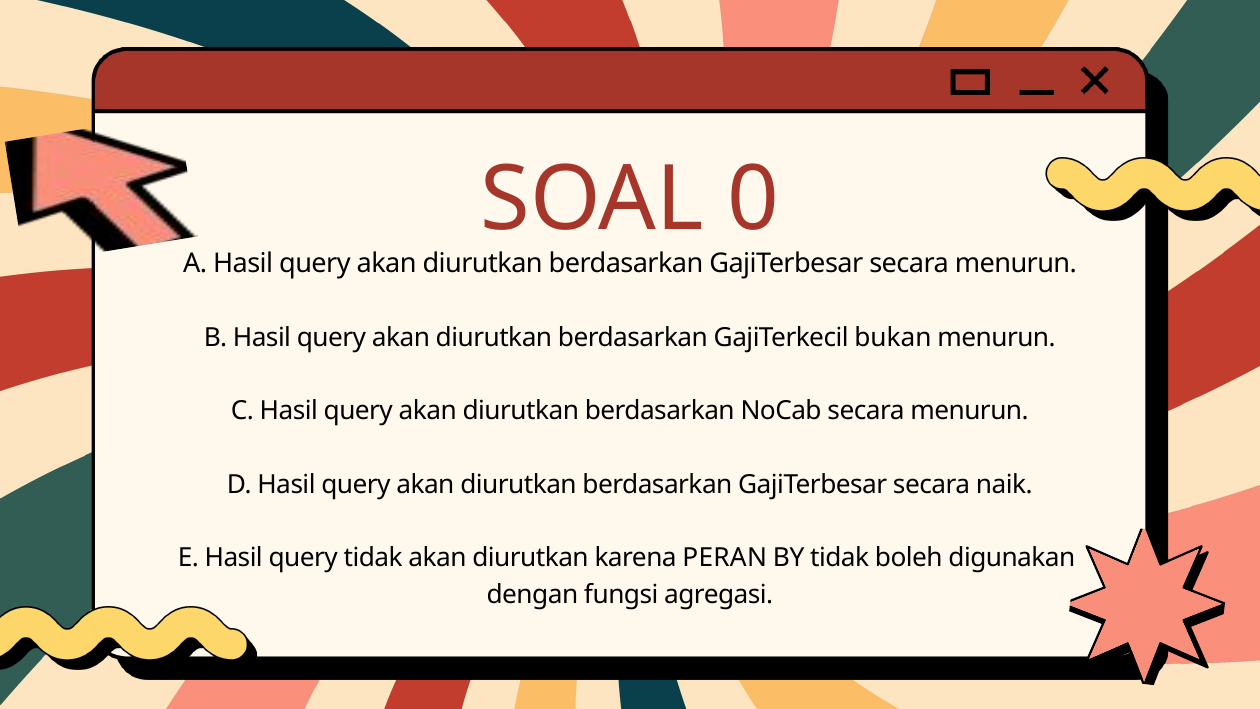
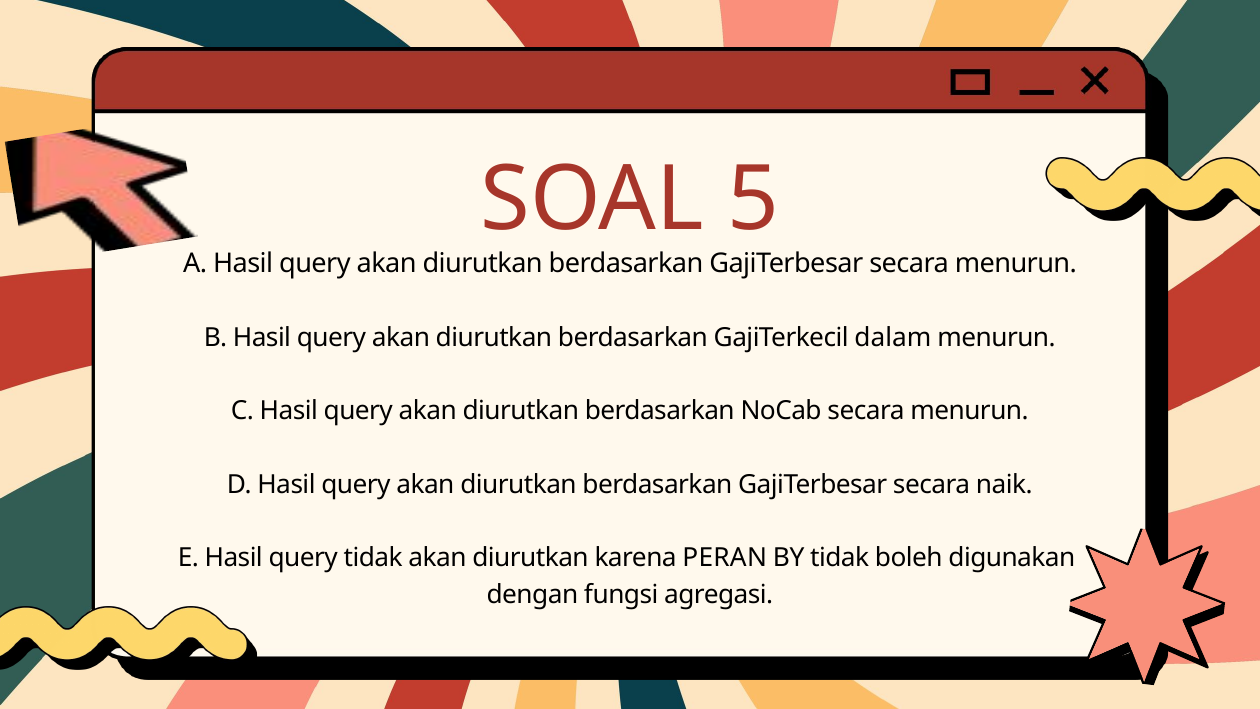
0: 0 -> 5 (754, 199)
bukan: bukan -> dalam (893, 337)
